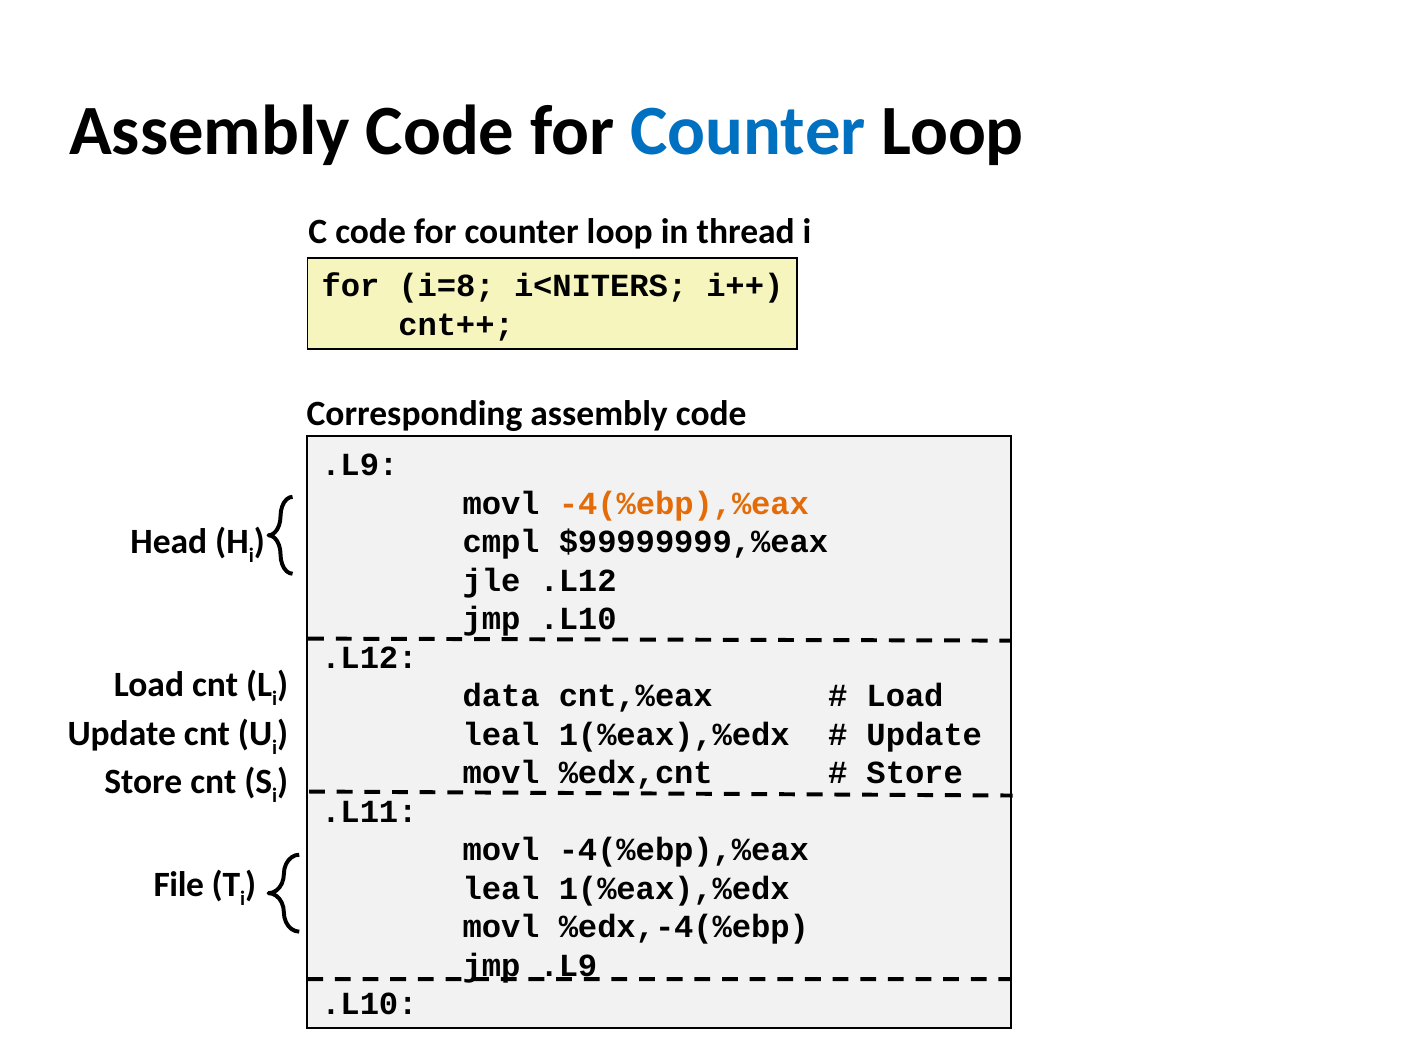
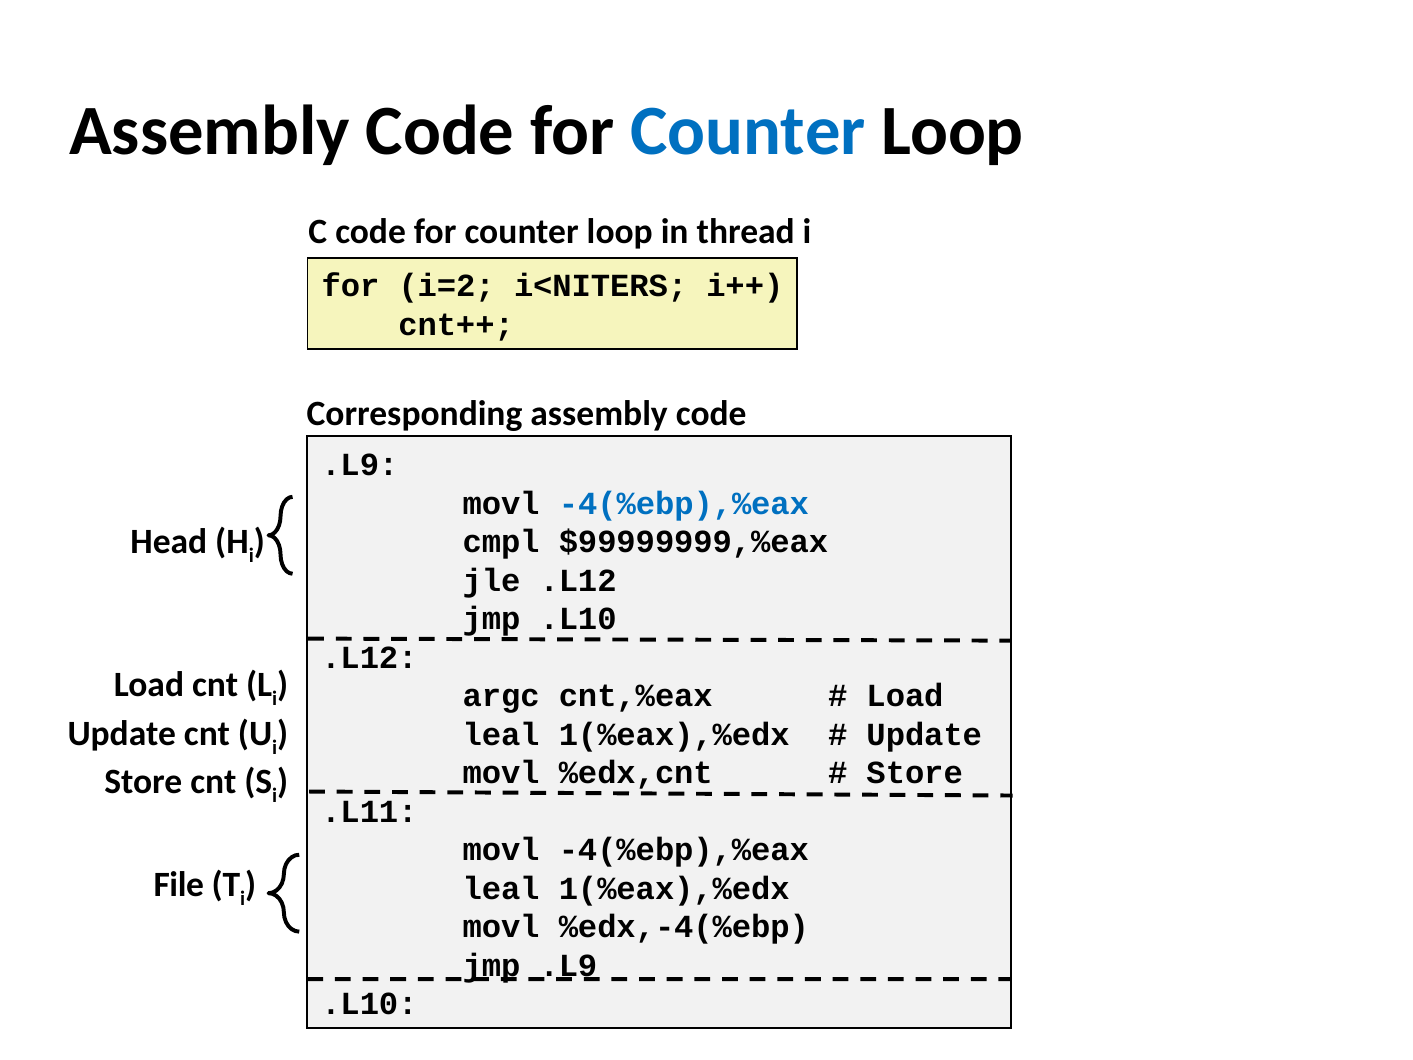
i=8: i=8 -> i=2 (447, 286)
-4(%ebp),%eax colour: orange -> blue (684, 503)
data: data -> argc (501, 696)
